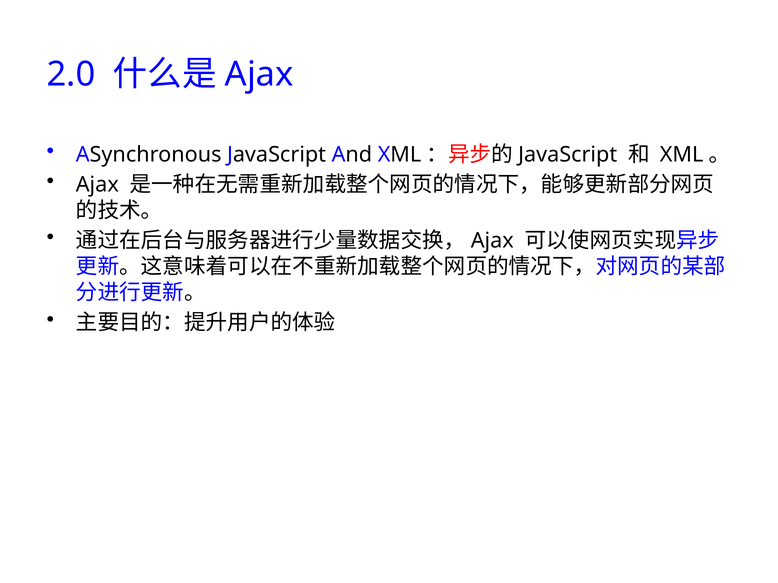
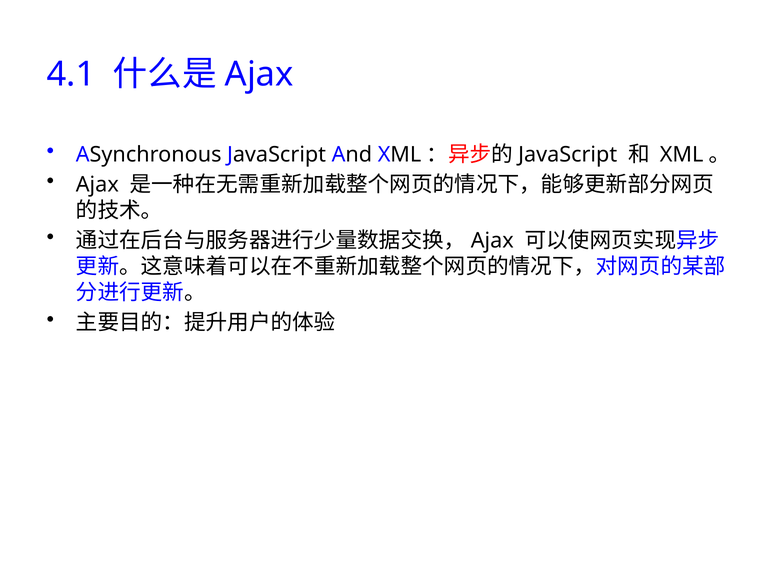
2.0: 2.0 -> 4.1 (71, 74)
